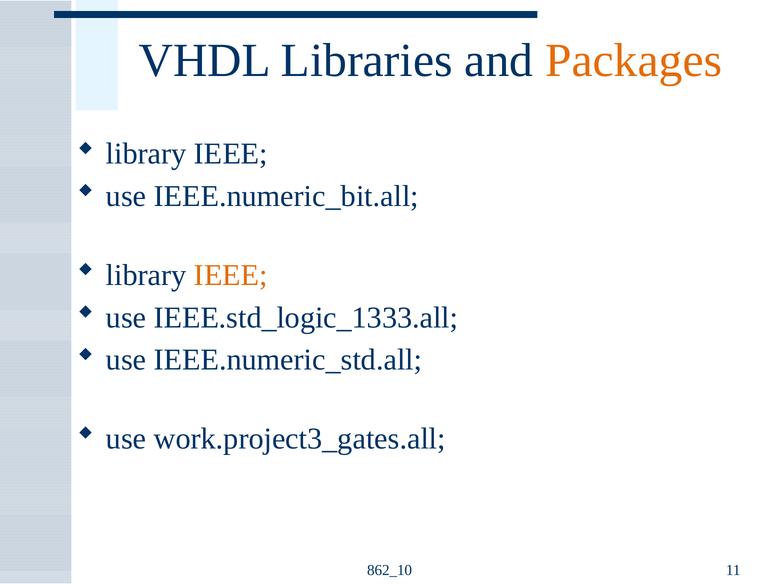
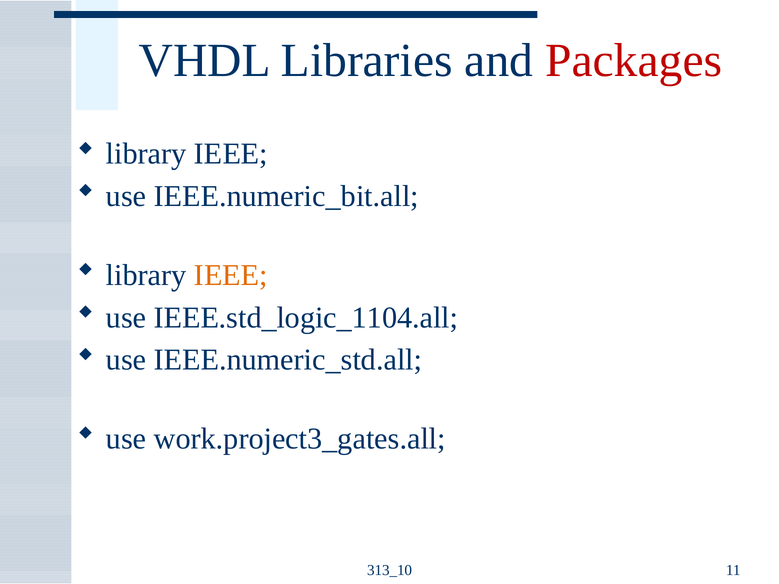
Packages colour: orange -> red (634, 60)
IEEE.std_logic_1333.all: IEEE.std_logic_1333.all -> IEEE.std_logic_1104.all (306, 318)
862_10: 862_10 -> 313_10 (390, 570)
